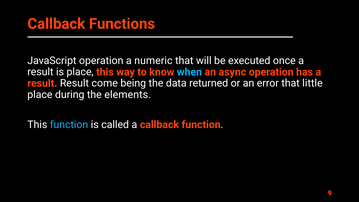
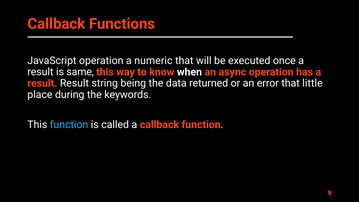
is place: place -> same (80, 72)
when colour: light blue -> white (189, 72)
come: come -> string (105, 83)
elements: elements -> keywords (128, 95)
